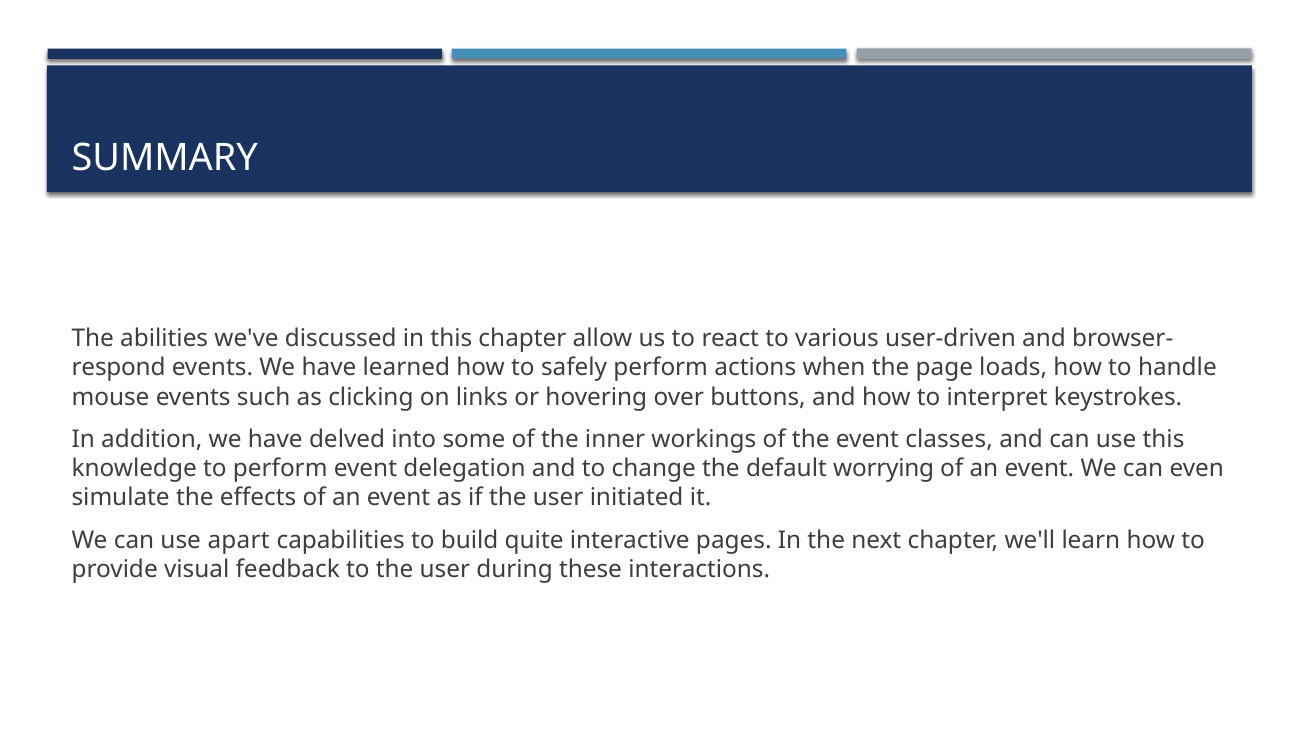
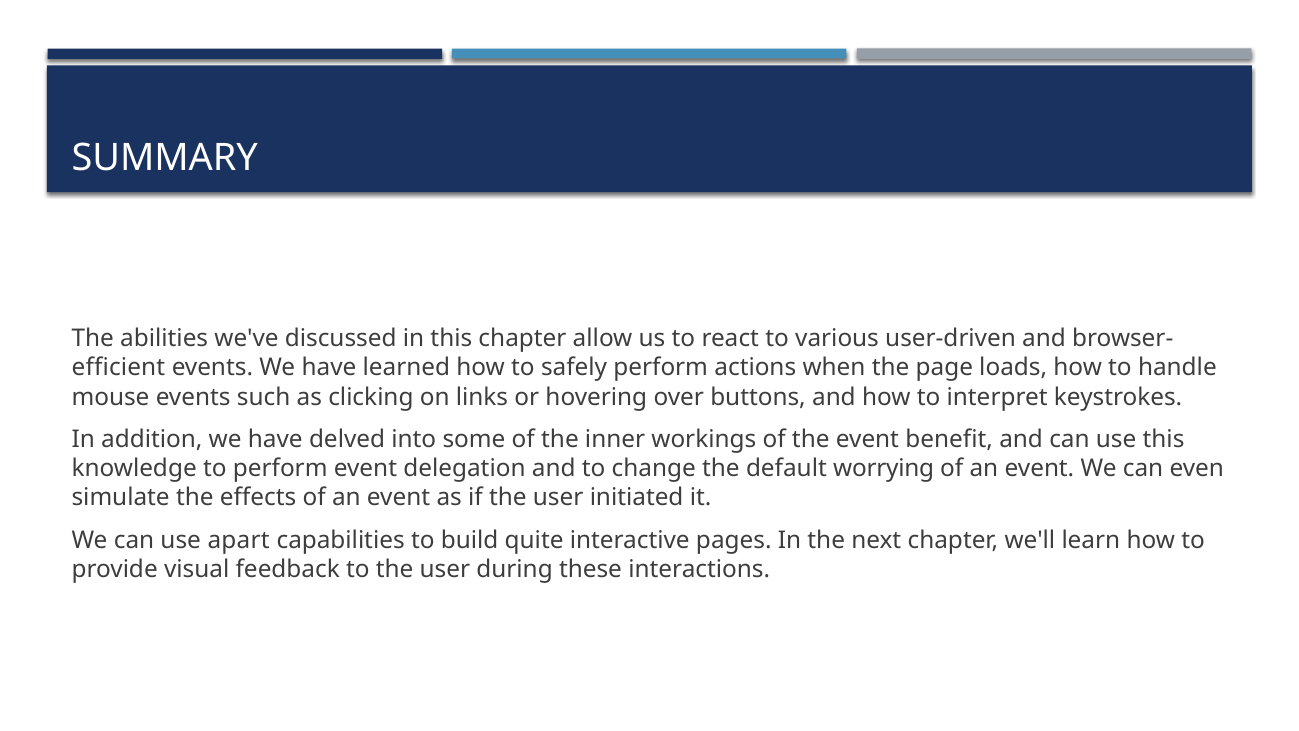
respond: respond -> efficient (118, 368)
classes: classes -> benefit (949, 439)
